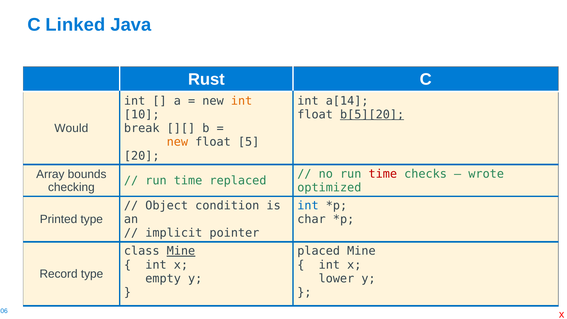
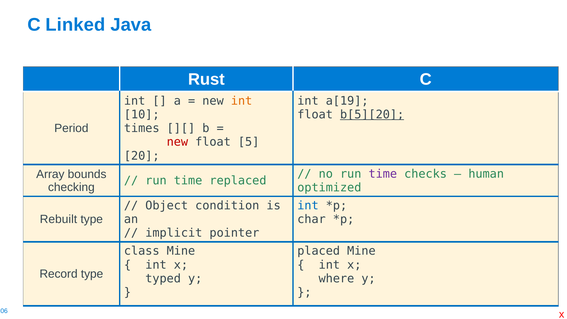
a[14: a[14 -> a[19 (347, 101)
Would: Would -> Period (71, 128)
break: break -> times (142, 128)
new colour: orange -> red (177, 142)
time colour: red -> purple (383, 174)
wrote: wrote -> human (486, 174)
Printed: Printed -> Rebuilt (58, 219)
Mine underline: present -> none (181, 251)
empty: empty -> typed (163, 279)
lower: lower -> where (336, 279)
